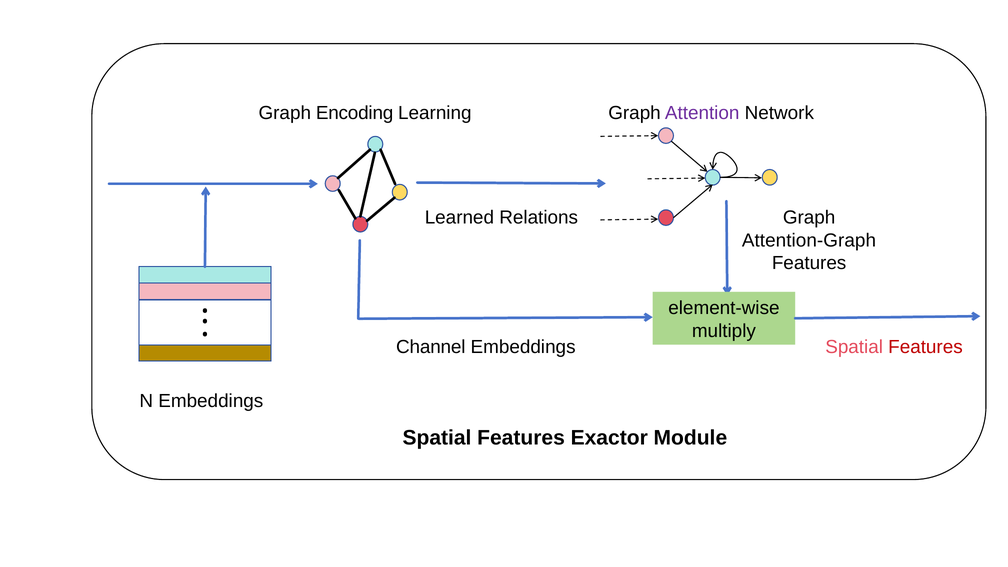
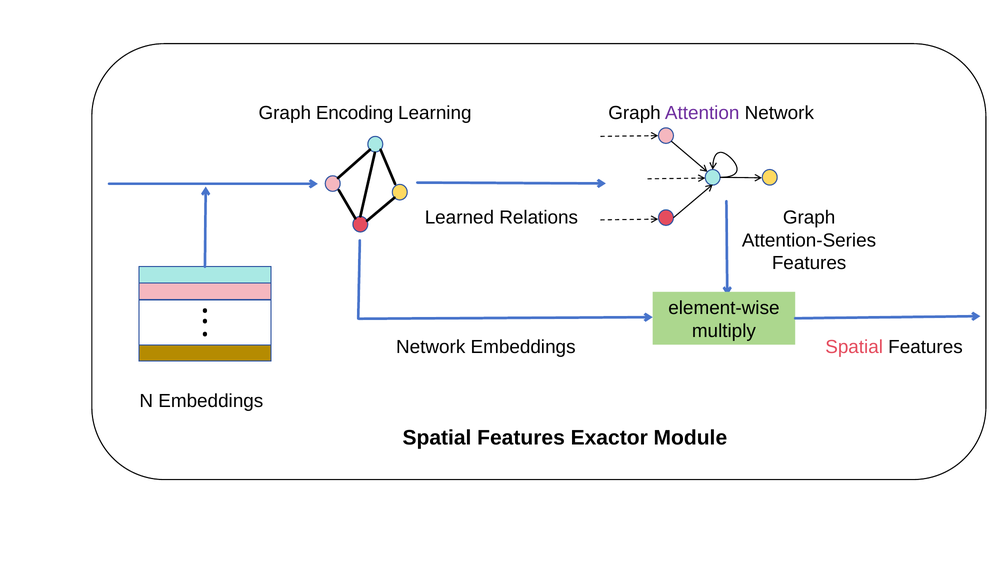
Attention-Graph: Attention-Graph -> Attention-Series (809, 240)
Channel: Channel -> Network (431, 347)
Features colour: red -> black (925, 347)
